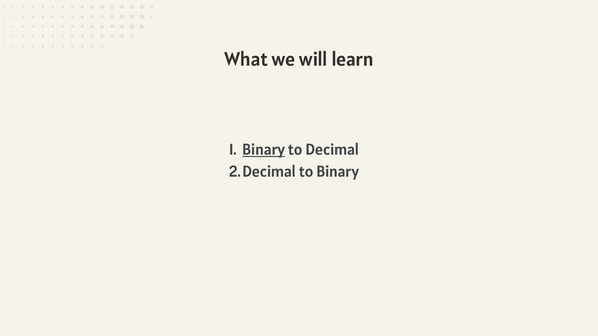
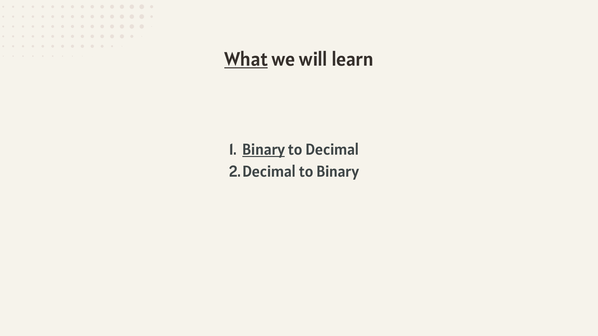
What underline: none -> present (246, 60)
